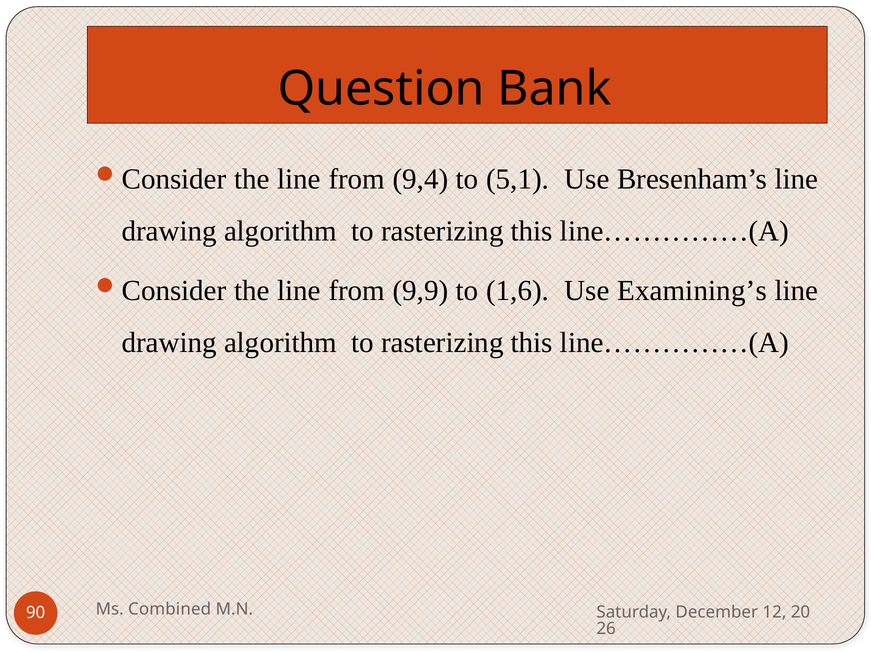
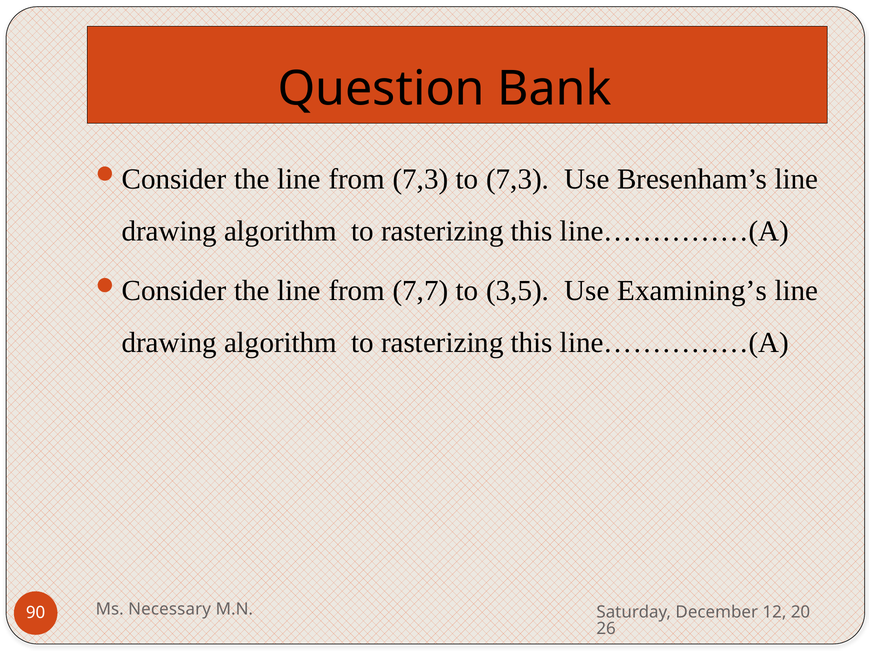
from 9,4: 9,4 -> 7,3 (420, 179)
to 5,1: 5,1 -> 7,3 (518, 179)
9,9: 9,9 -> 7,7 (420, 291)
1,6: 1,6 -> 3,5 (518, 291)
Combined: Combined -> Necessary (170, 609)
